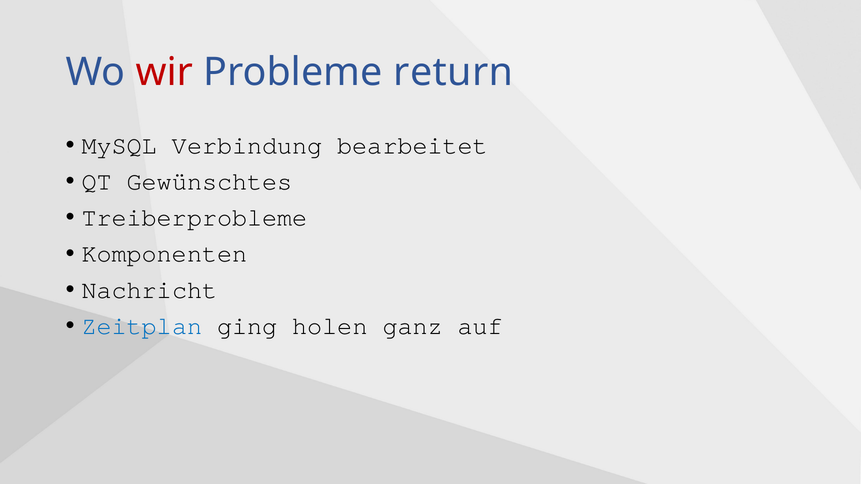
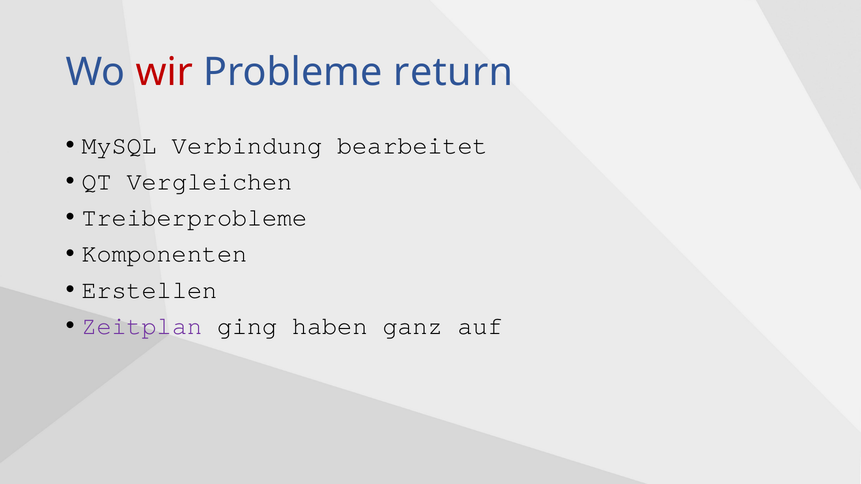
Gewünschtes: Gewünschtes -> Vergleichen (210, 182)
Nachricht: Nachricht -> Erstellen (149, 290)
Zeitplan colour: blue -> purple (142, 326)
holen: holen -> haben (330, 326)
